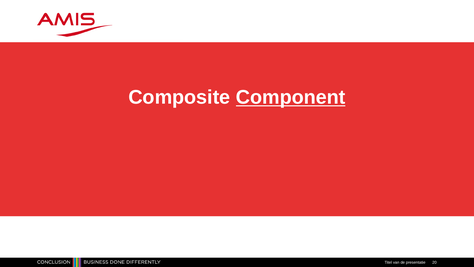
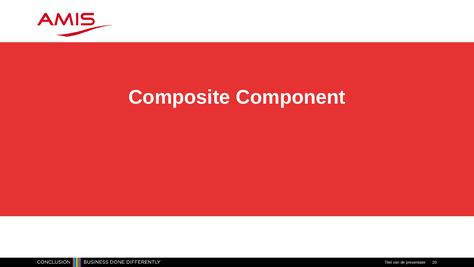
Component underline: present -> none (291, 97)
